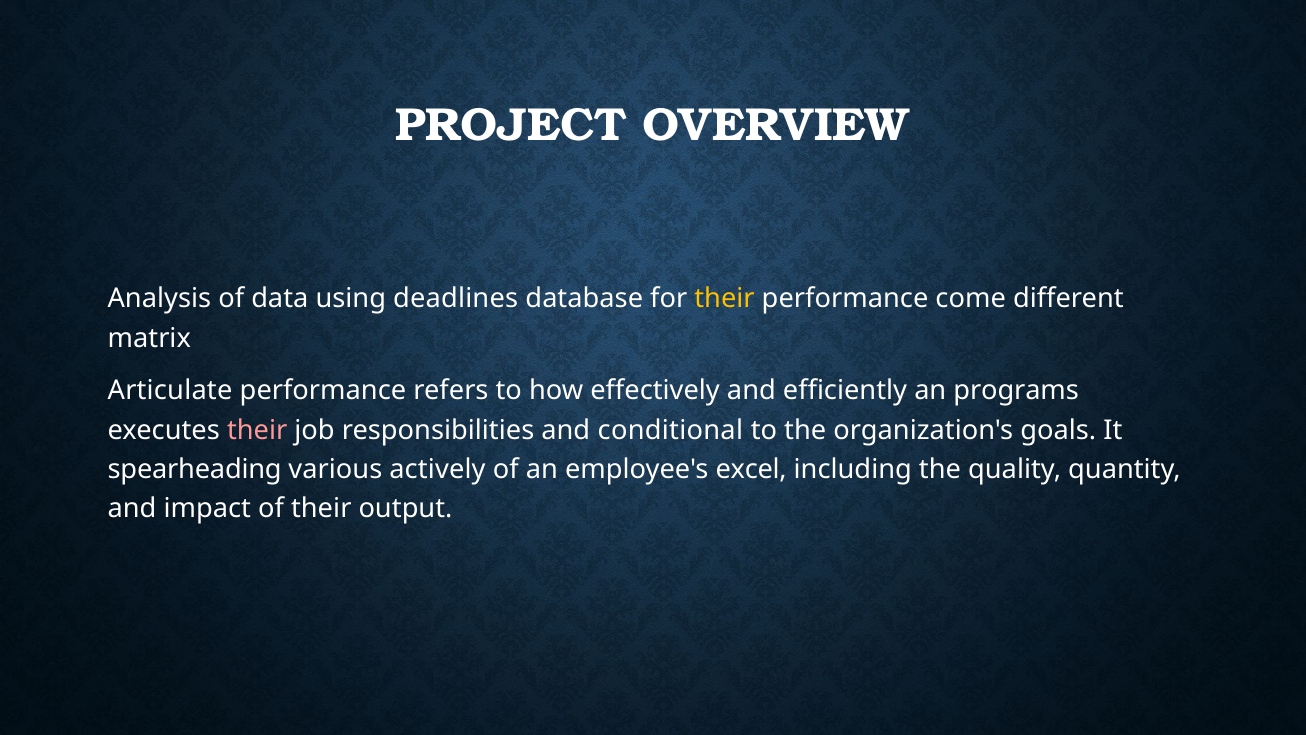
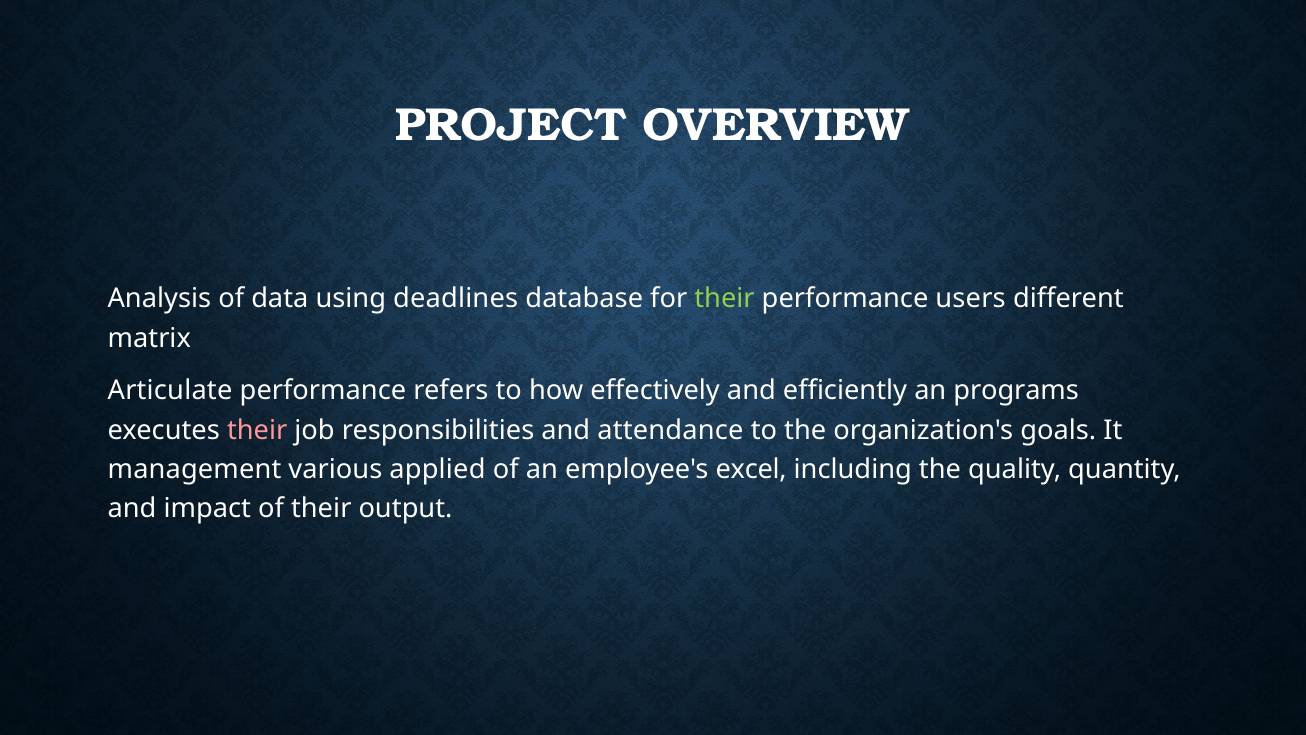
their colour: yellow -> light green (725, 299)
come: come -> users (971, 299)
conditional: conditional -> attendance (670, 430)
spearheading: spearheading -> management (195, 469)
actively: actively -> applied (437, 469)
